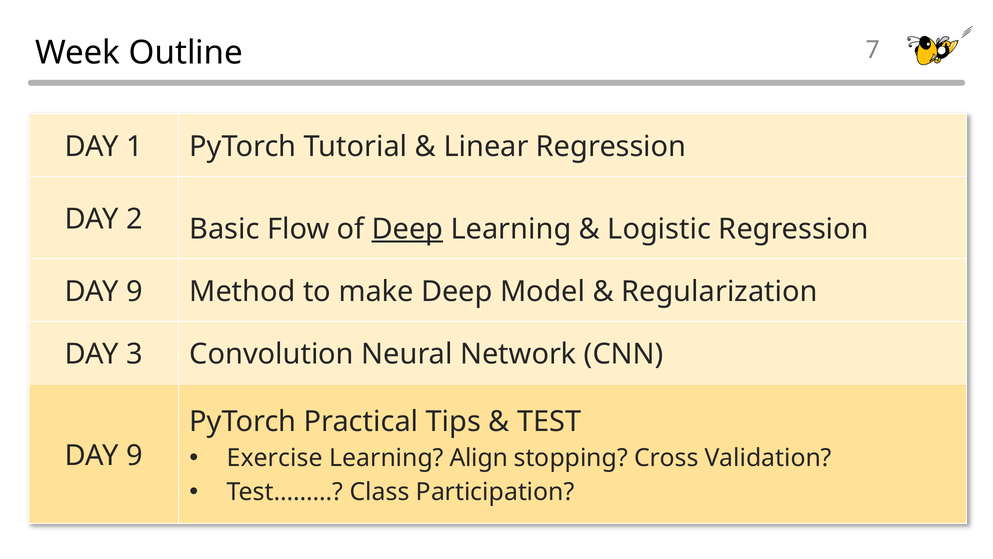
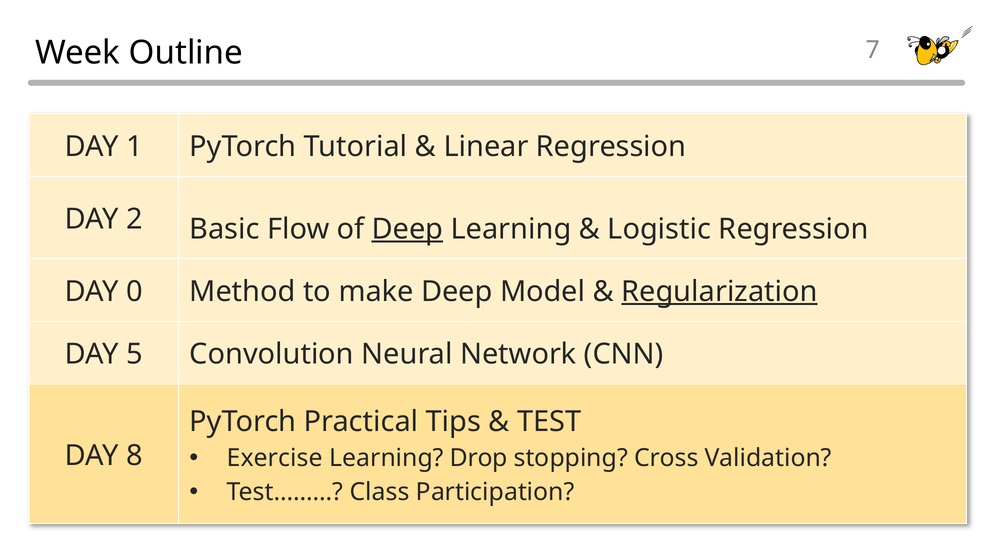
9: 9 -> 0 (134, 291)
Regularization underline: none -> present (719, 291)
3: 3 -> 5 (134, 354)
Align: Align -> Drop (479, 458)
9: 9 -> 8 (134, 455)
